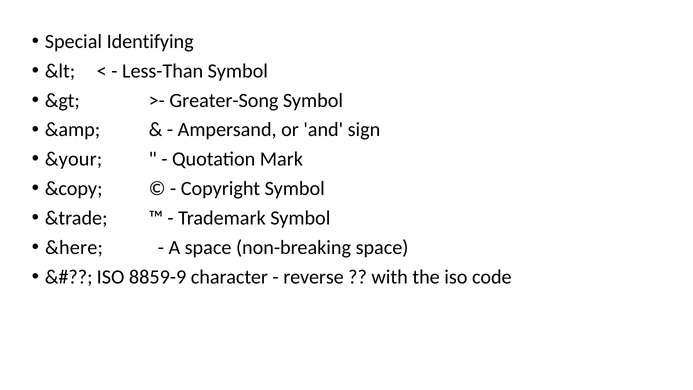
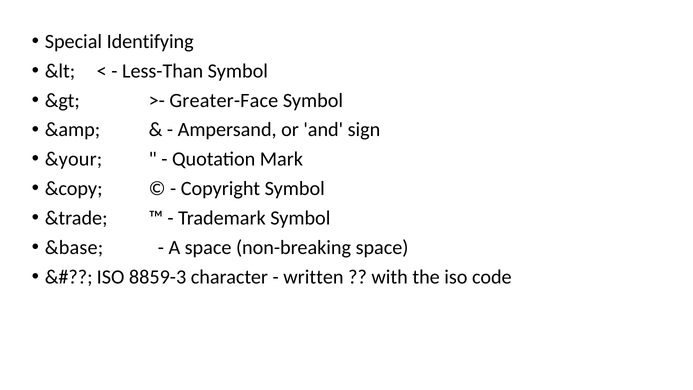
Greater-Song: Greater-Song -> Greater-Face (224, 100)
&here: &here -> &base (74, 248)
8859-9: 8859-9 -> 8859-3 (158, 277)
reverse: reverse -> written (313, 277)
